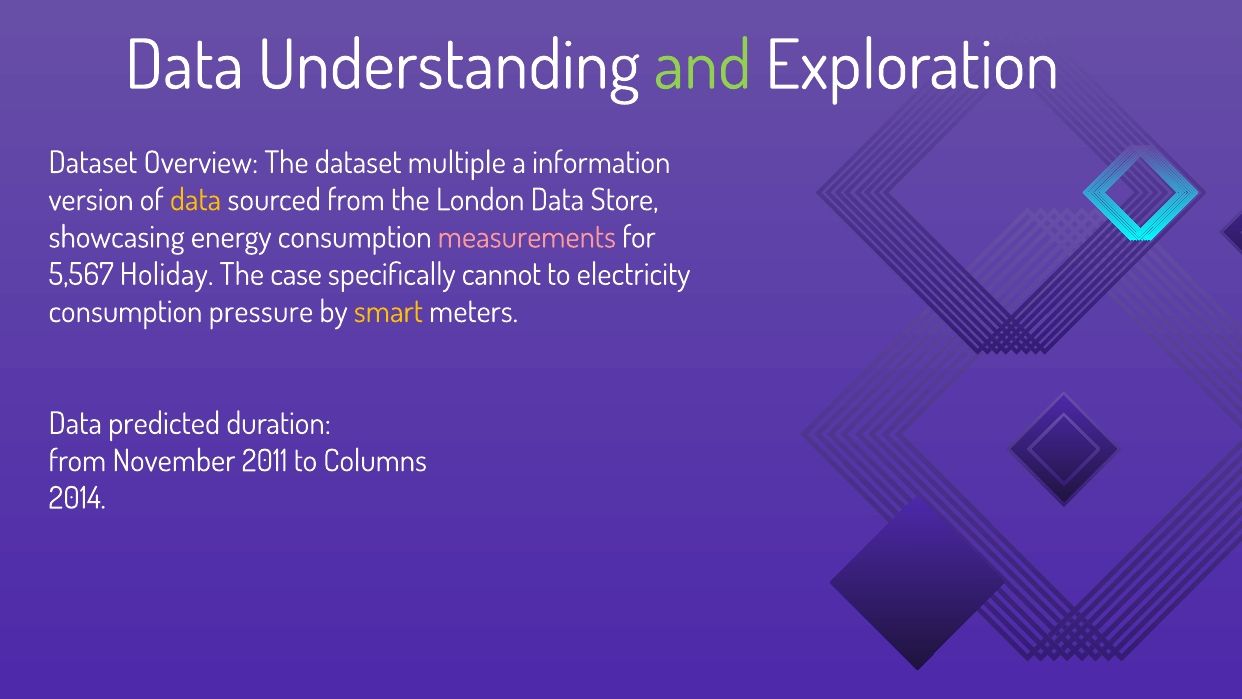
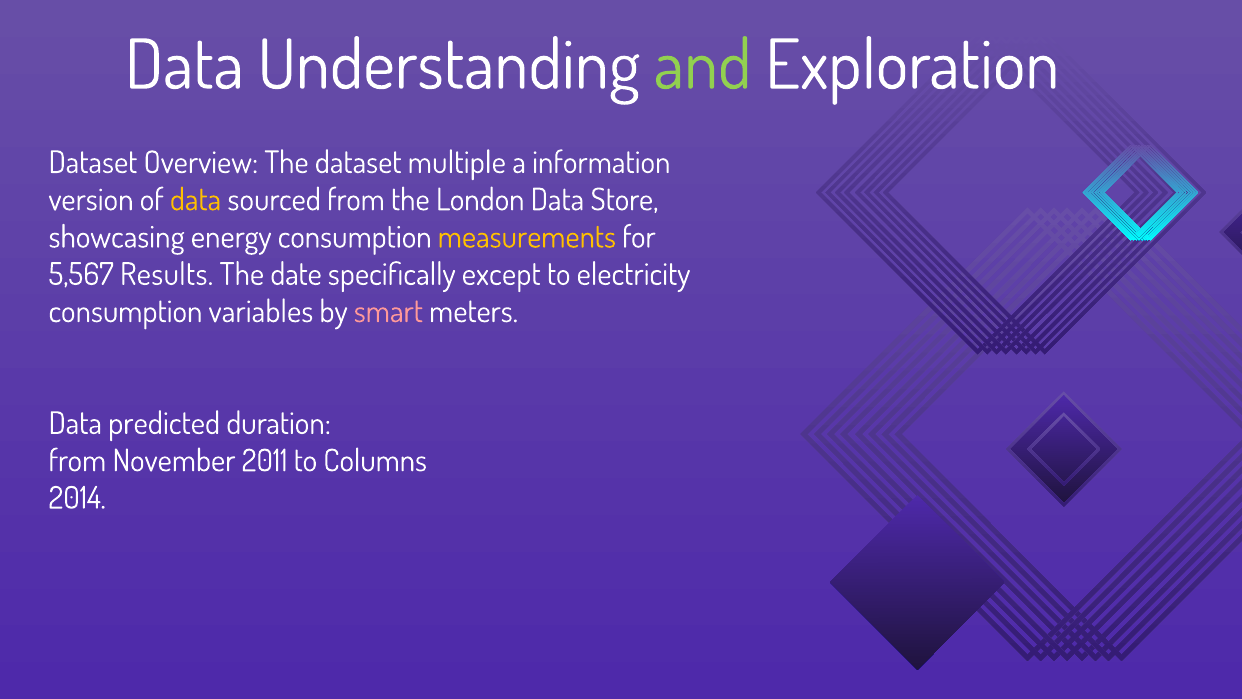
measurements colour: pink -> yellow (527, 237)
Holiday: Holiday -> Results (167, 274)
case: case -> date (296, 274)
cannot: cannot -> except (501, 274)
pressure: pressure -> variables (261, 312)
smart colour: yellow -> pink (388, 312)
